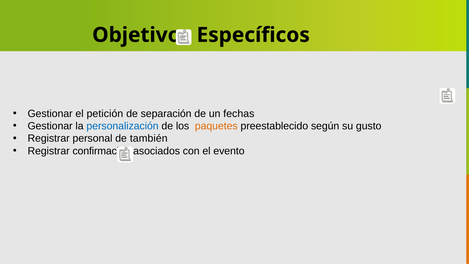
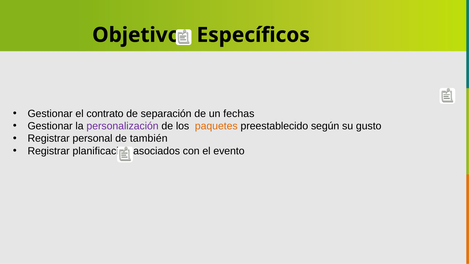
petición: petición -> contrato (105, 113)
personalización colour: blue -> purple (123, 126)
confirmación: confirmación -> planificación (101, 151)
